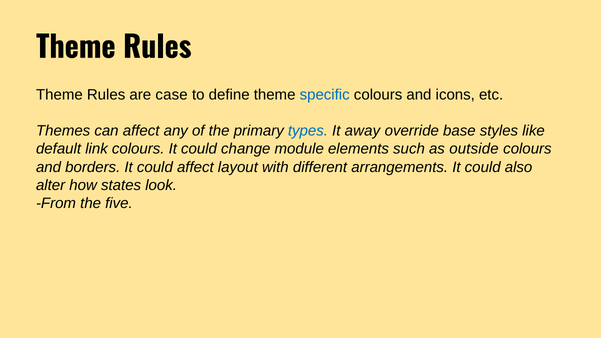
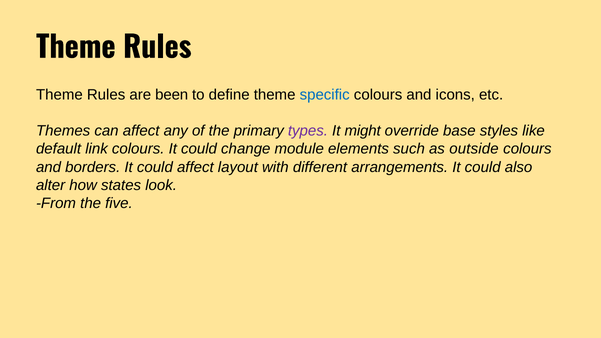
case: case -> been (172, 95)
types colour: blue -> purple (308, 131)
away: away -> might (363, 131)
